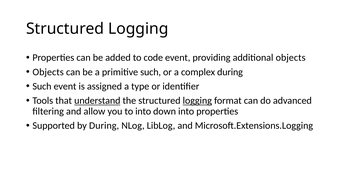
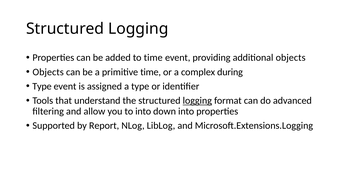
to code: code -> time (153, 58)
primitive such: such -> time (151, 72)
Such: Such -> Type (42, 87)
understand underline: present -> none (97, 101)
by During: During -> Report (104, 126)
